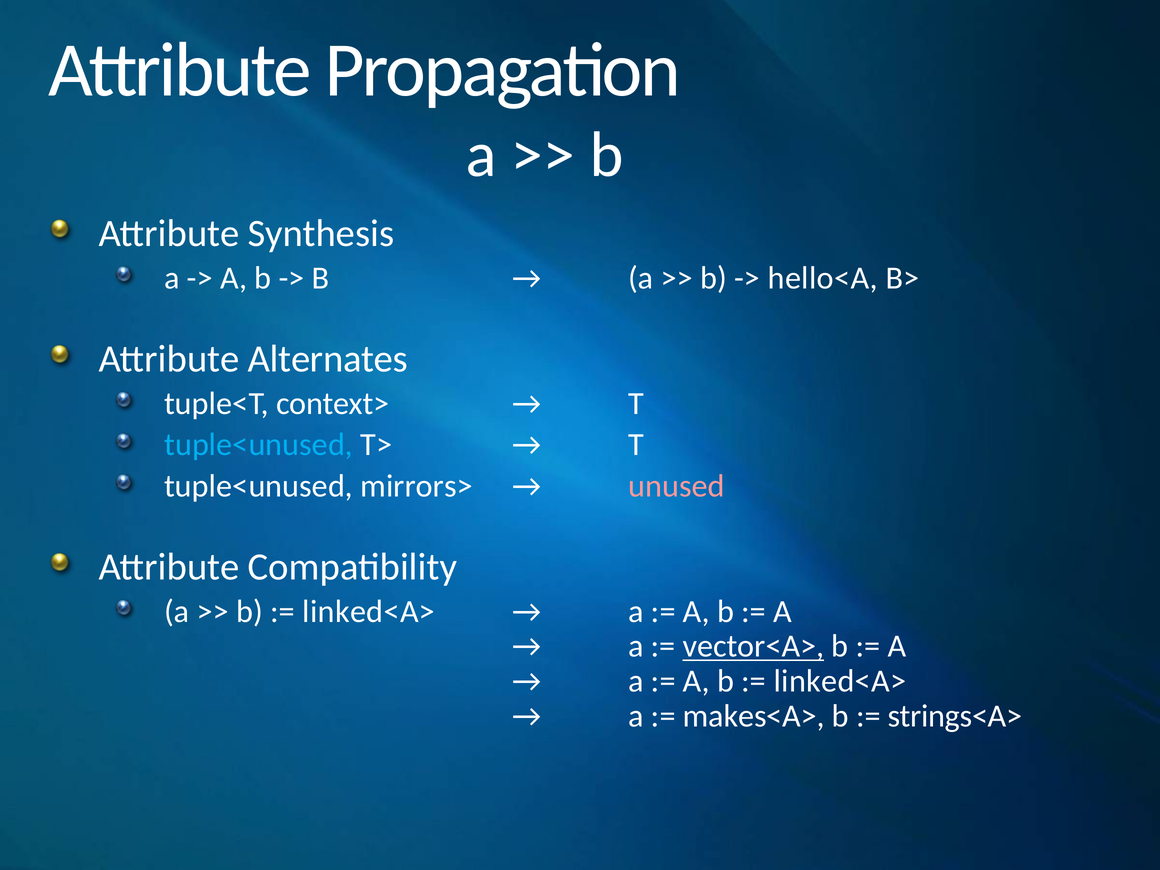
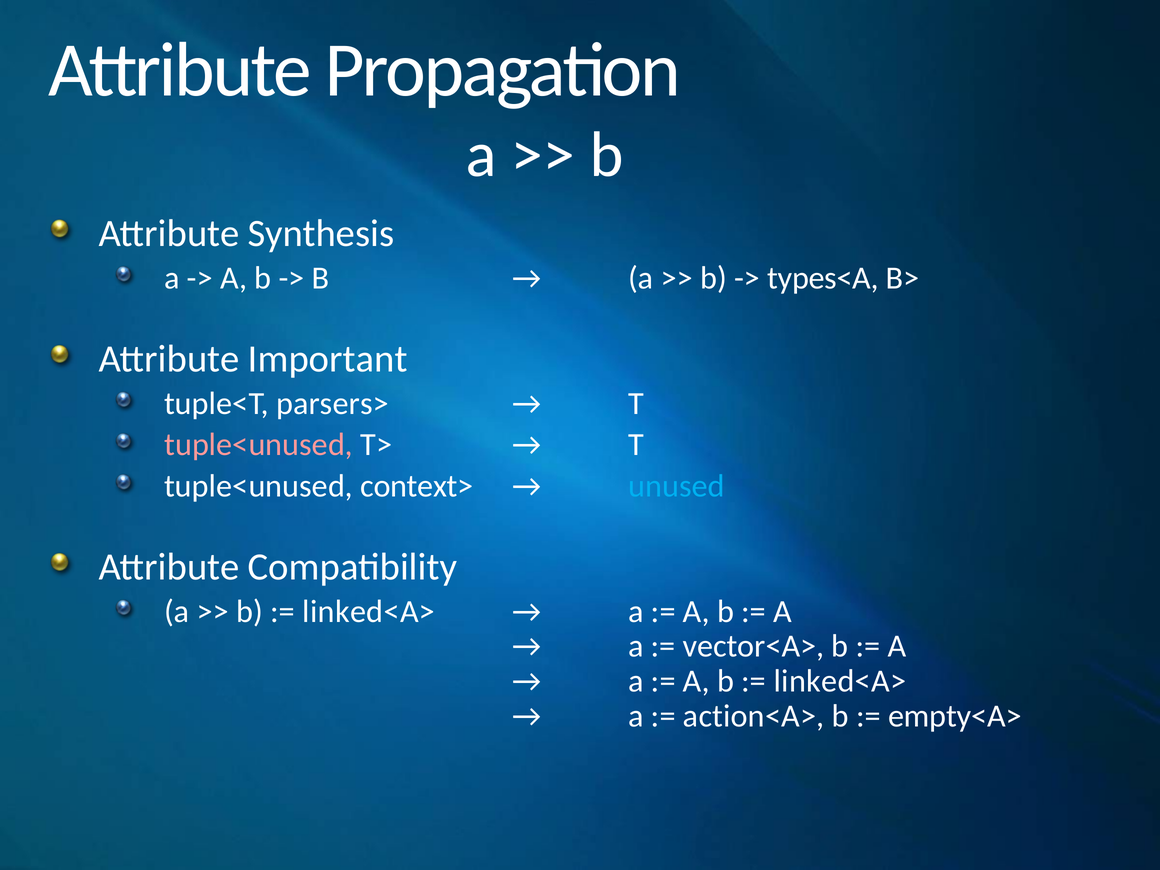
hello<A: hello<A -> types<A (823, 278)
Alternates: Alternates -> Important (328, 359)
context>: context> -> parsers> (332, 404)
tuple<unused colour: light blue -> pink (259, 445)
mirrors>: mirrors> -> context> (417, 486)
unused colour: pink -> light blue (677, 486)
vector<A> underline: present -> none (753, 646)
makes<A>: makes<A> -> action<A> (754, 716)
strings<A>: strings<A> -> empty<A> (955, 716)
